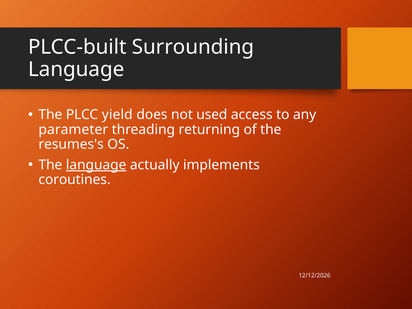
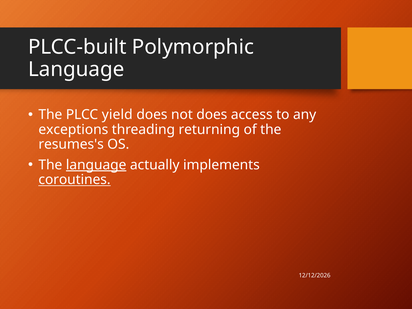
Surrounding: Surrounding -> Polymorphic (193, 47)
not used: used -> does (212, 115)
parameter: parameter -> exceptions (73, 130)
coroutines underline: none -> present (74, 180)
